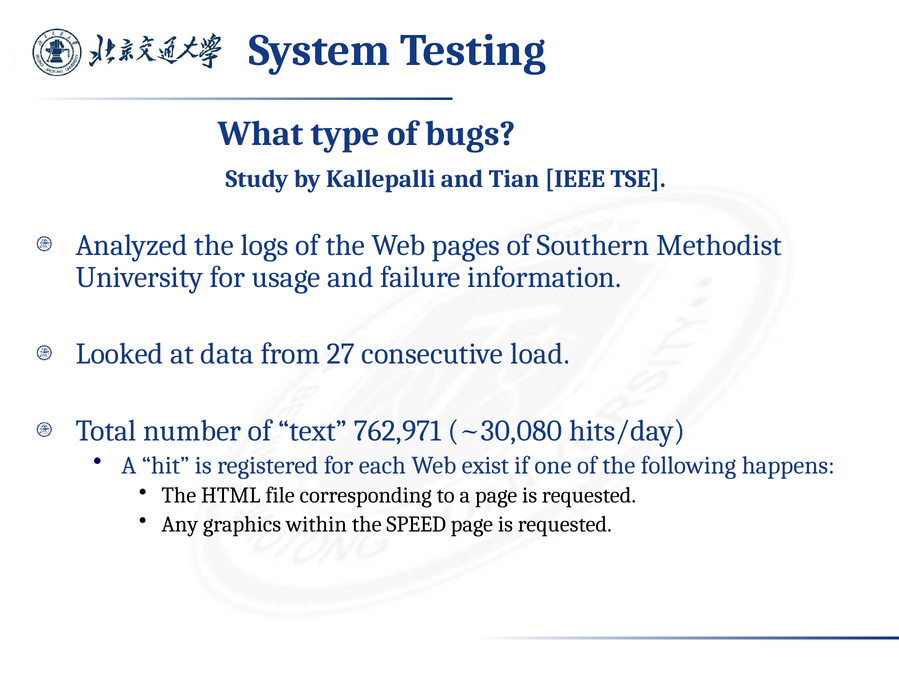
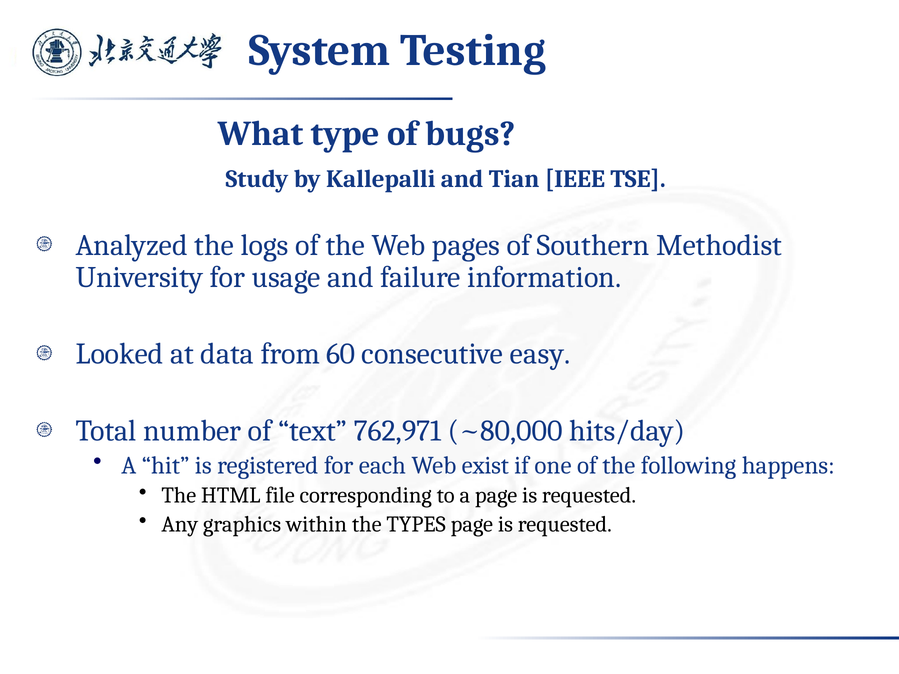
27: 27 -> 60 (341, 354)
load: load -> easy (540, 354)
~30,080: ~30,080 -> ~80,000 (505, 431)
SPEED: SPEED -> TYPES (416, 524)
